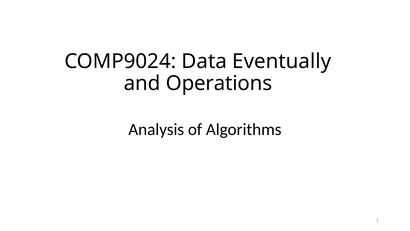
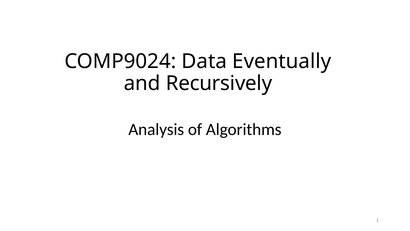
Operations: Operations -> Recursively (219, 83)
